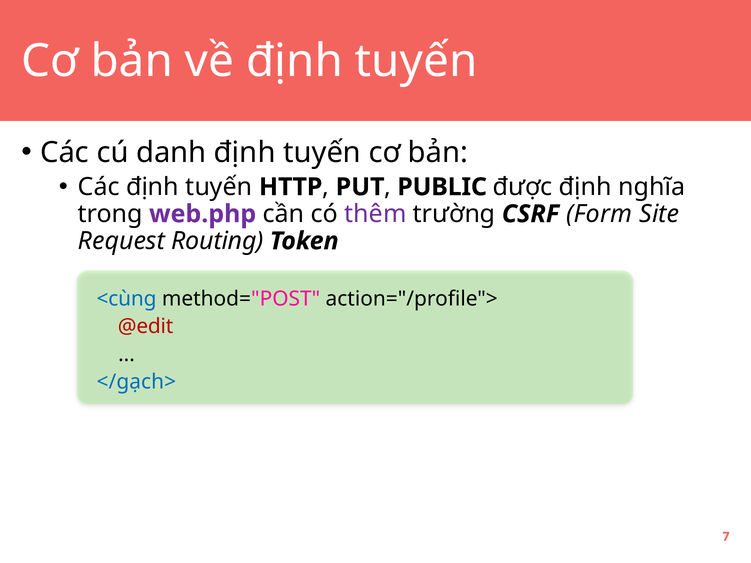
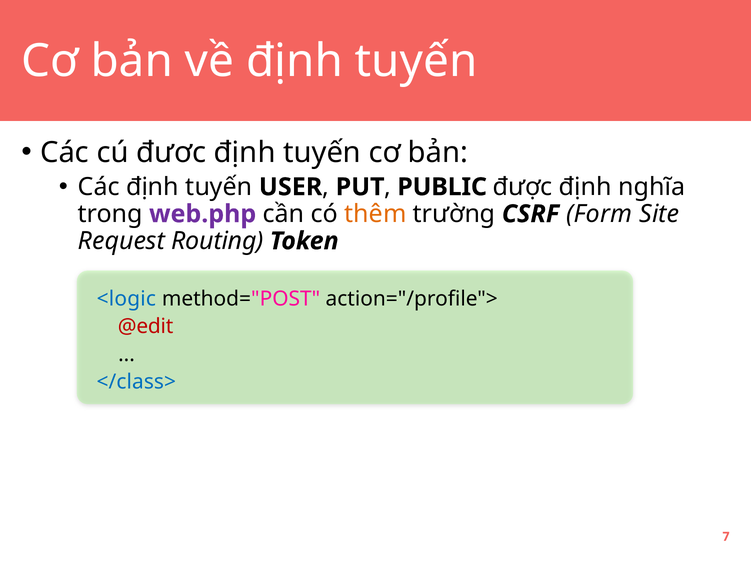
danh: danh -> đươc (171, 153)
HTTP: HTTP -> USER (291, 187)
thêm colour: purple -> orange (375, 214)
<cùng: <cùng -> <logic (126, 299)
</gạch>: </gạch> -> </class> (136, 382)
